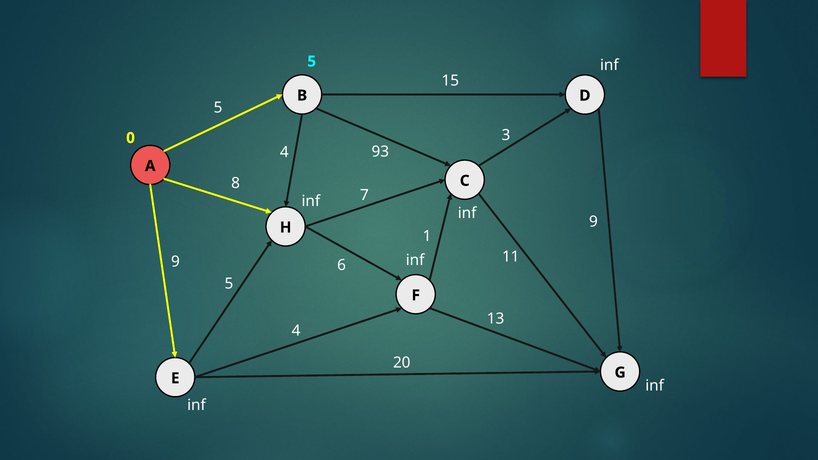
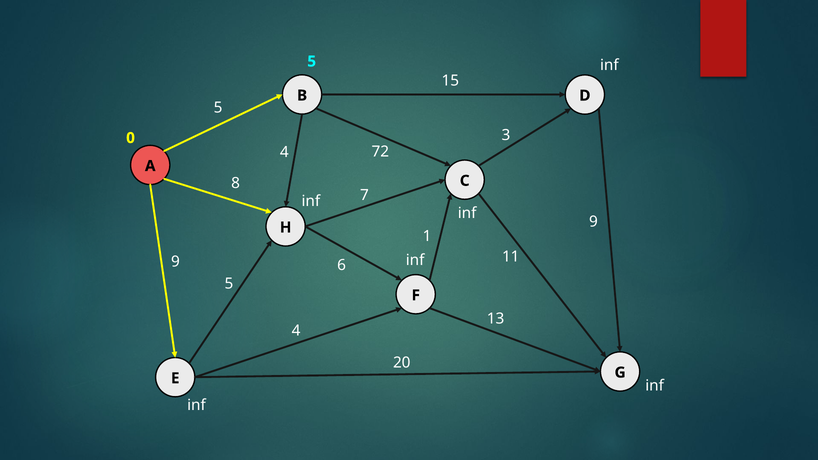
93: 93 -> 72 (380, 152)
